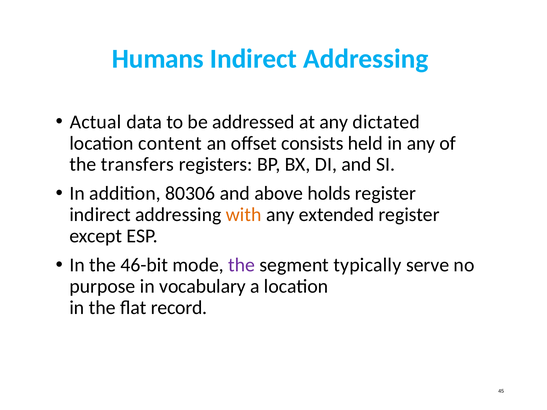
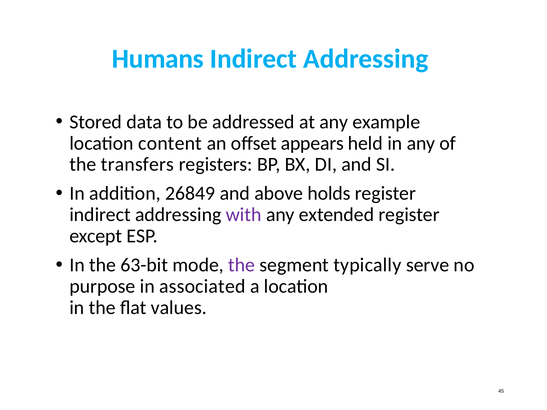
Actual: Actual -> Stored (96, 122)
dictated: dictated -> example (386, 122)
consists: consists -> appears (312, 143)
80306: 80306 -> 26849 (190, 194)
with colour: orange -> purple (244, 215)
46-bit: 46-bit -> 63-bit (144, 265)
vocabulary: vocabulary -> associated (202, 286)
record: record -> values (179, 308)
